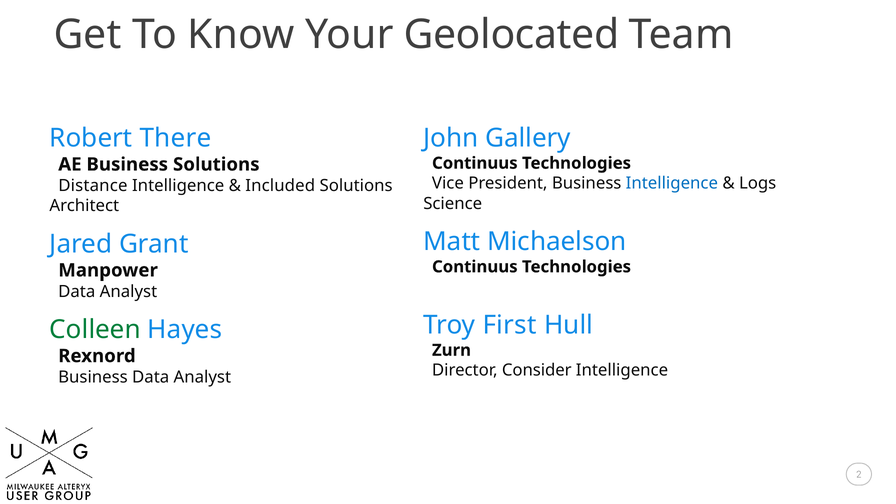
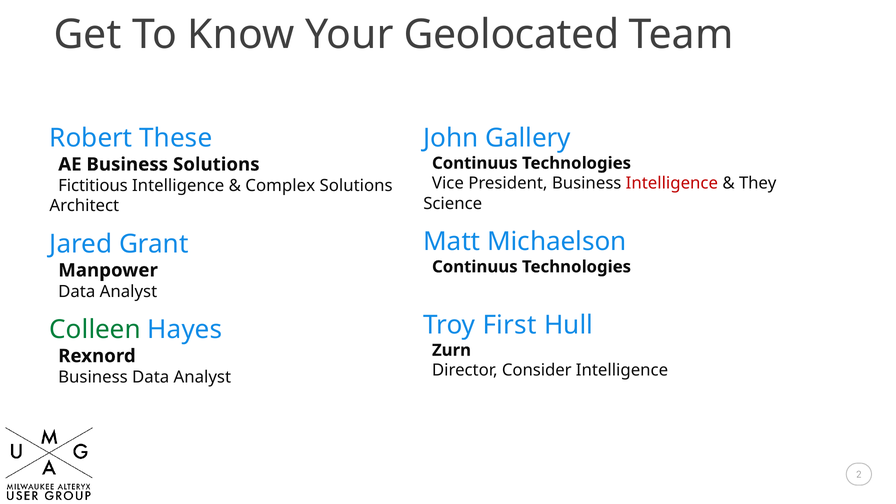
There: There -> These (176, 138)
Intelligence colour: blue -> red (672, 183)
Logs: Logs -> They (758, 183)
Distance: Distance -> Fictitious (93, 186)
Included: Included -> Complex (280, 186)
